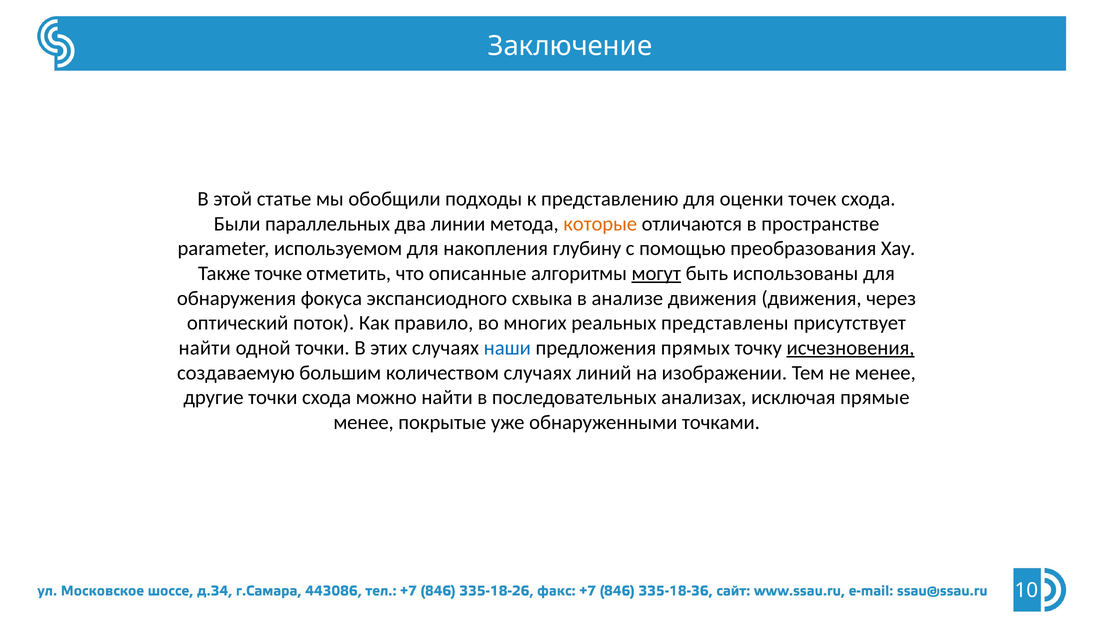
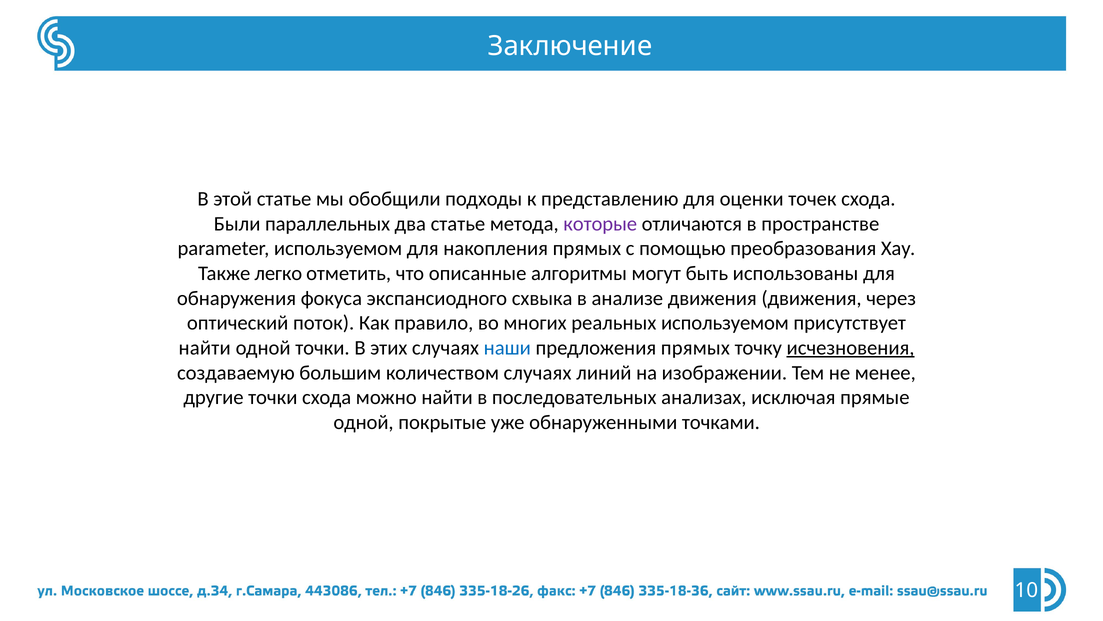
два линии: линии -> статье (458, 223)
которые colour: orange -> purple (600, 223)
накопления глубину: глубину -> прямых (587, 248)
точке: точке -> легко (278, 273)
могут underline: present -> none (656, 273)
реальных представлены: представлены -> используемом (725, 323)
менее: менее -> одной (364, 422)
